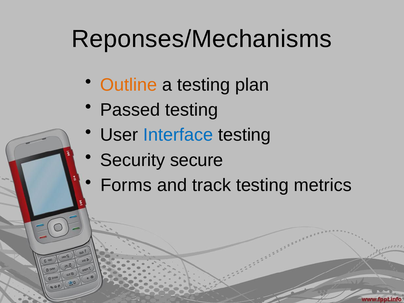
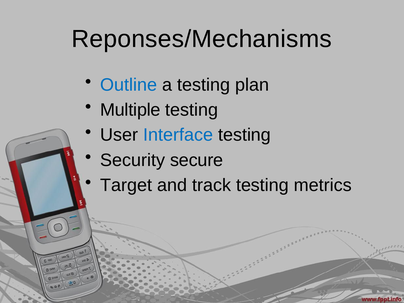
Outline colour: orange -> blue (129, 85)
Passed: Passed -> Multiple (130, 110)
Forms: Forms -> Target (126, 185)
